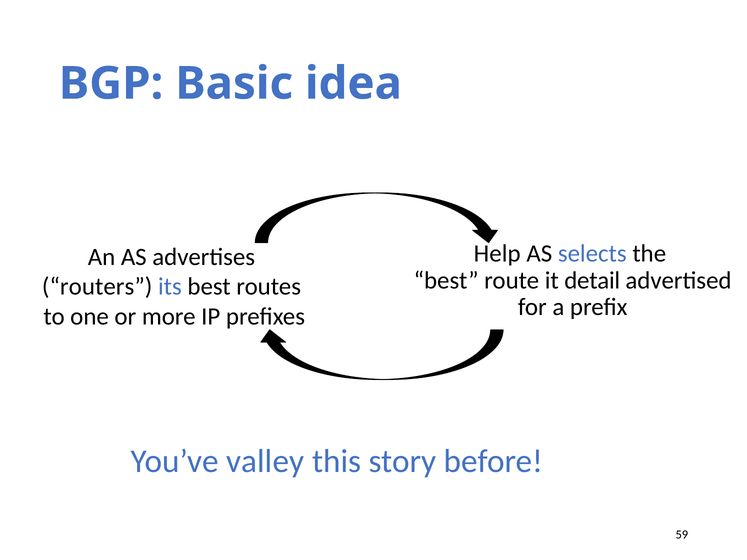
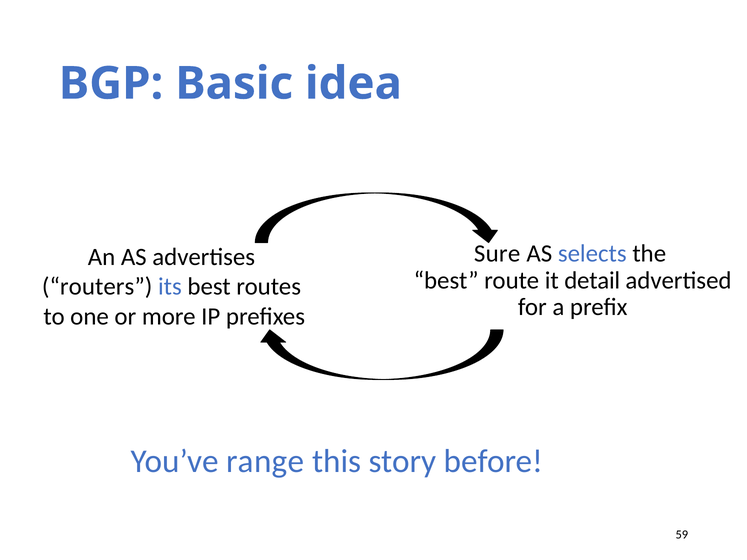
Help: Help -> Sure (497, 254)
valley: valley -> range (265, 462)
